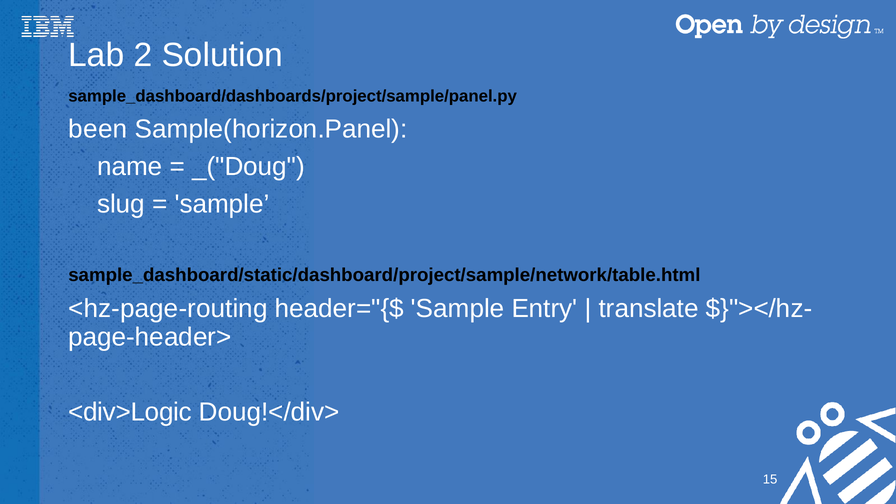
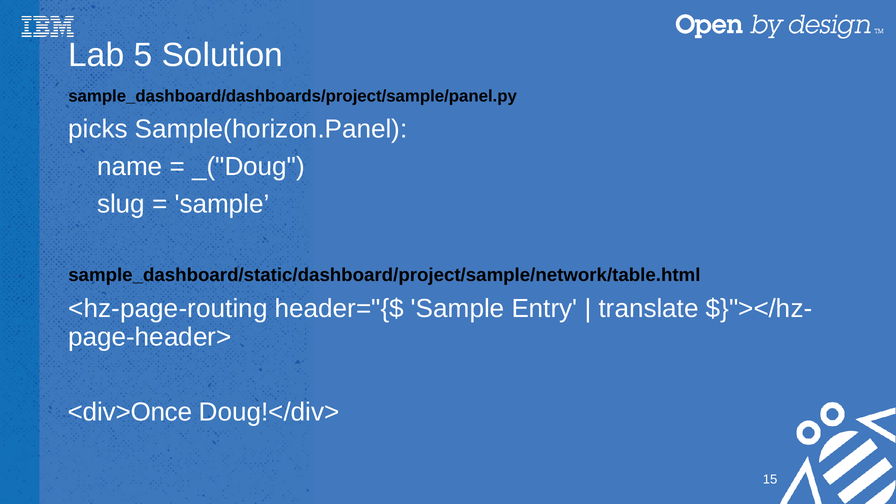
2: 2 -> 5 (143, 55)
been: been -> picks (98, 129)
<div>Logic: <div>Logic -> <div>Once (130, 412)
